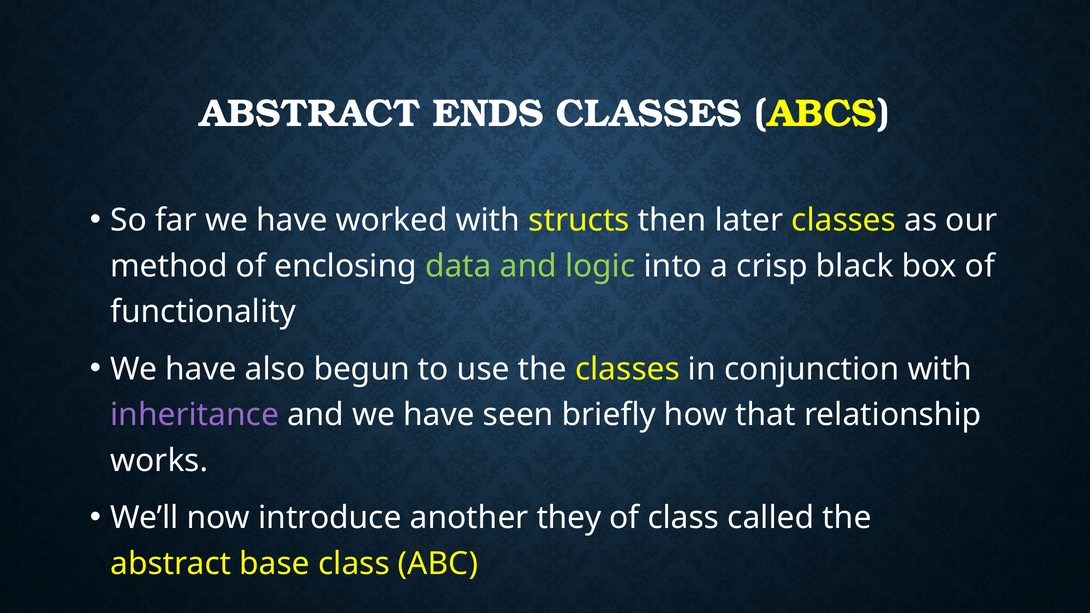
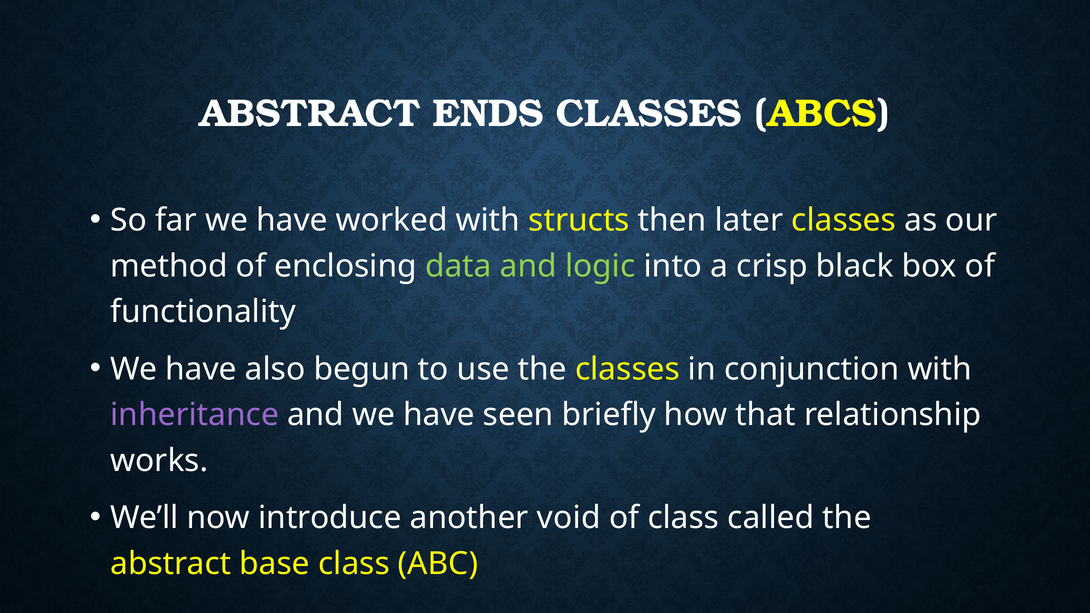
they: they -> void (569, 518)
